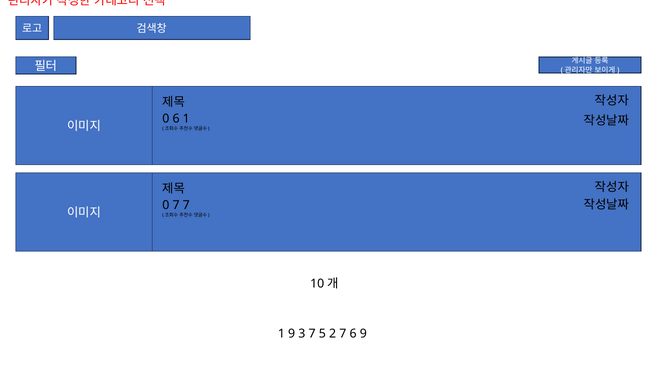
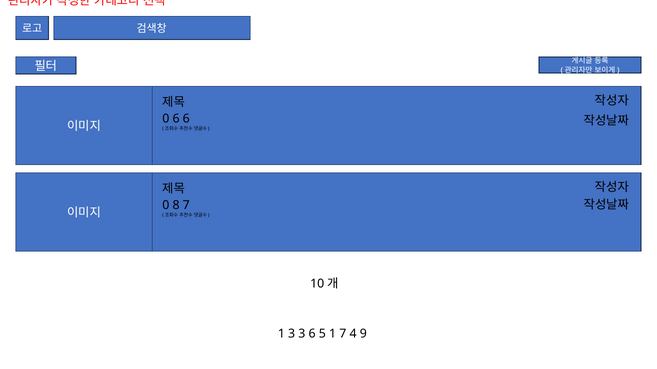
6 1: 1 -> 6 (186, 119)
0 7: 7 -> 8 (176, 206)
1 9: 9 -> 3 (292, 334)
3 7: 7 -> 6 (312, 334)
5 2: 2 -> 1 (333, 334)
7 6: 6 -> 4 (353, 334)
